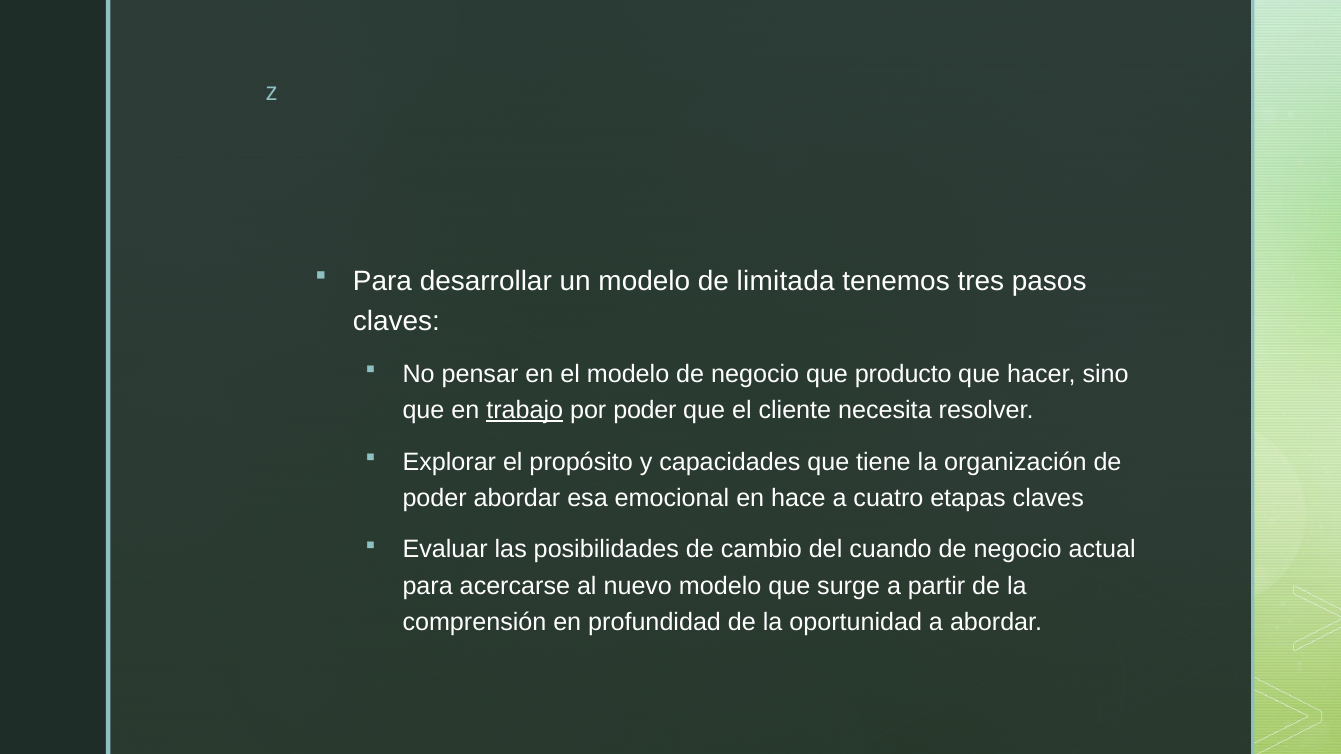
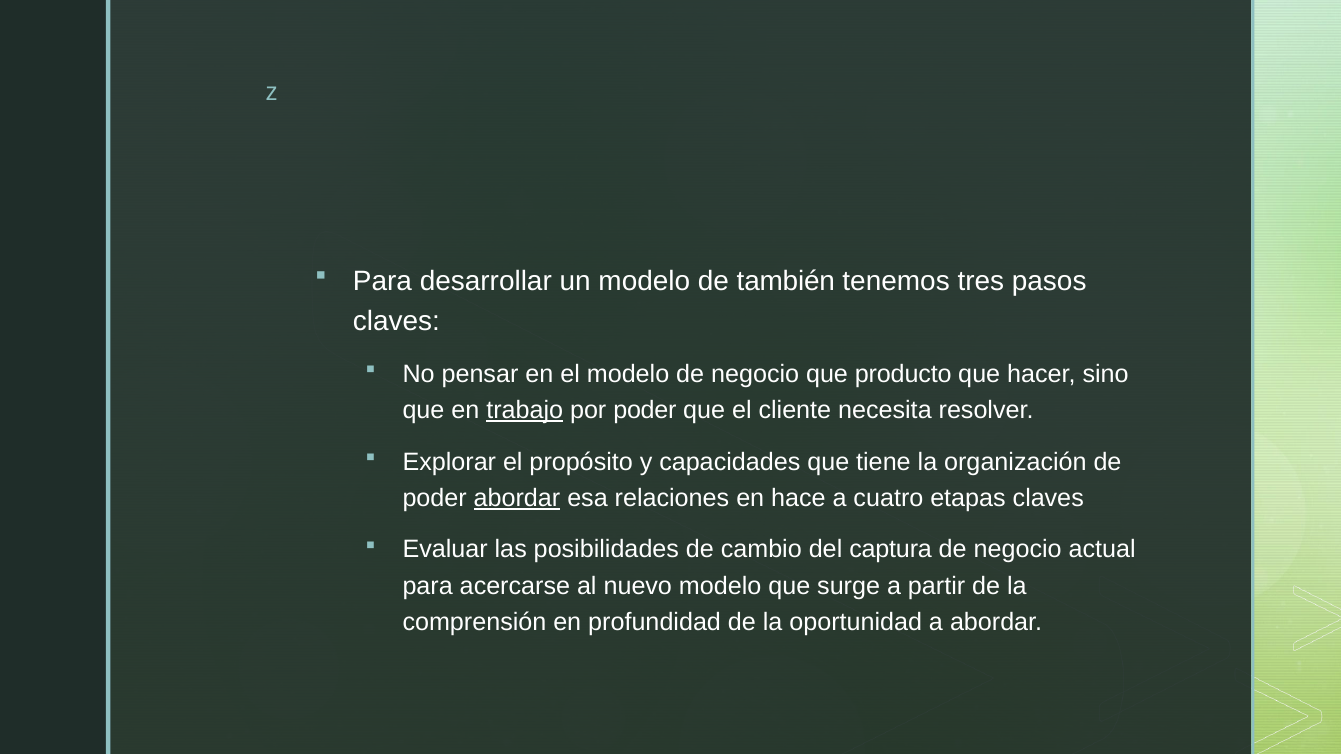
limitada: limitada -> también (786, 281)
abordar underline: none -> present (517, 498)
emocional: emocional -> relaciones (672, 498)
cuando: cuando -> captura (891, 550)
